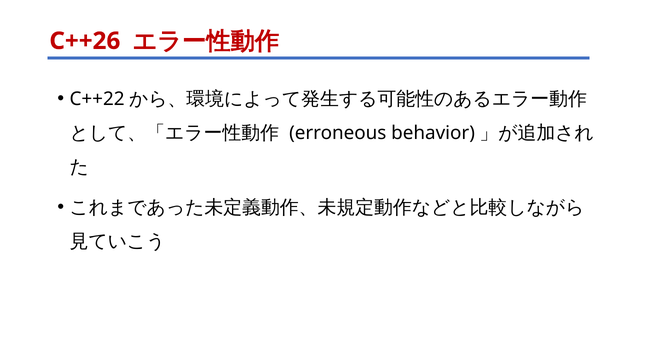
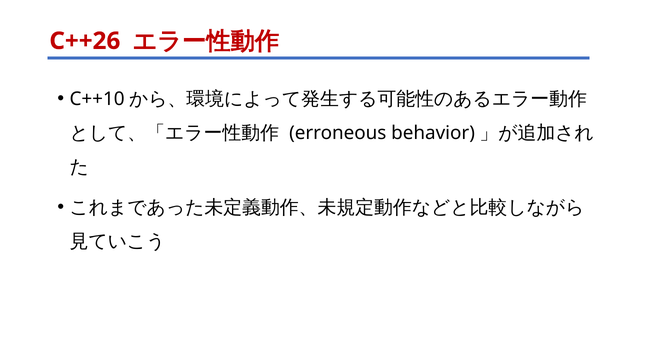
C++22: C++22 -> C++10 (97, 99)
